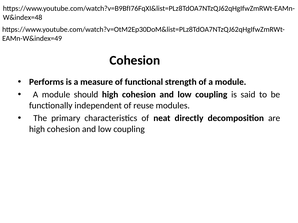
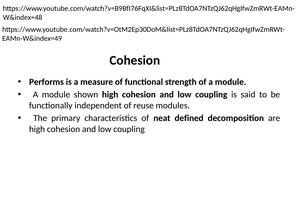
should: should -> shown (86, 95)
directly: directly -> defined (189, 118)
